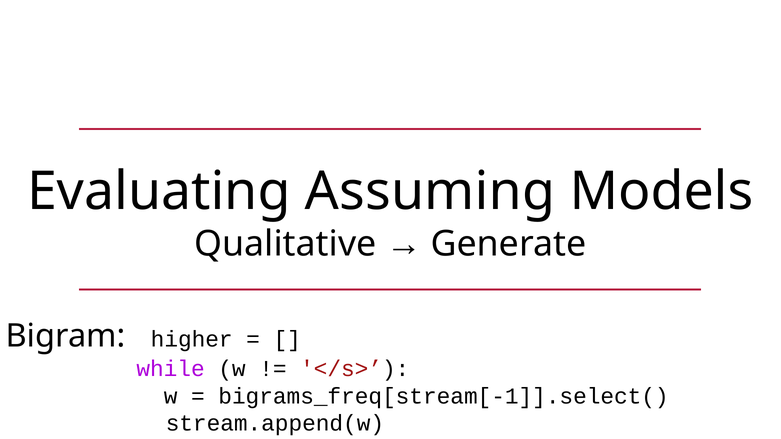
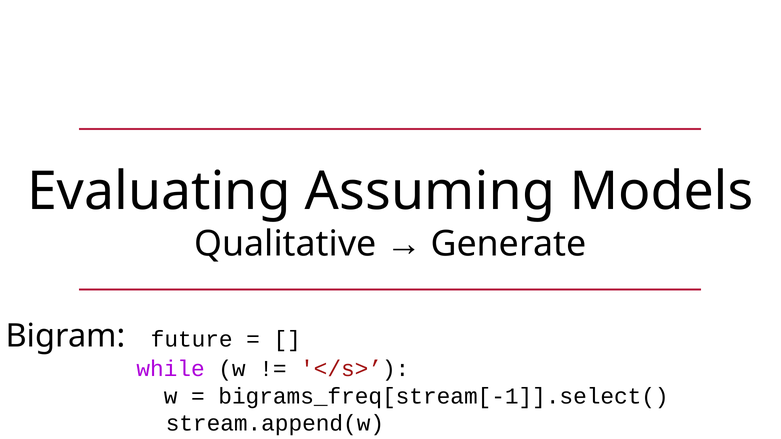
higher: higher -> future (192, 340)
